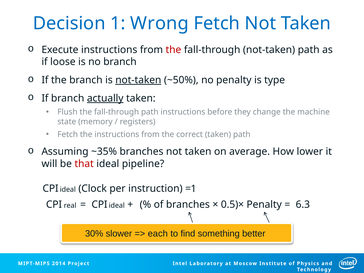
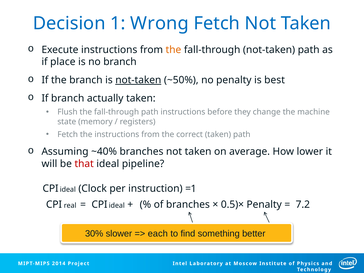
the colour: red -> orange (173, 50)
loose: loose -> place (63, 62)
type: type -> best (275, 80)
actually underline: present -> none (105, 98)
~35%: ~35% -> ~40% (104, 152)
6.3: 6.3 -> 7.2 (303, 205)
